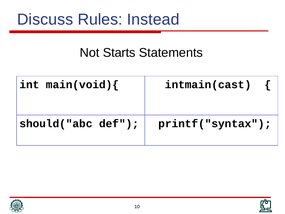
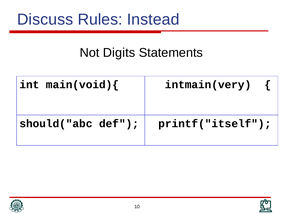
Starts: Starts -> Digits (119, 53)
intmain(cast: intmain(cast -> intmain(very (208, 85)
printf("syntax: printf("syntax -> printf("itself (215, 124)
